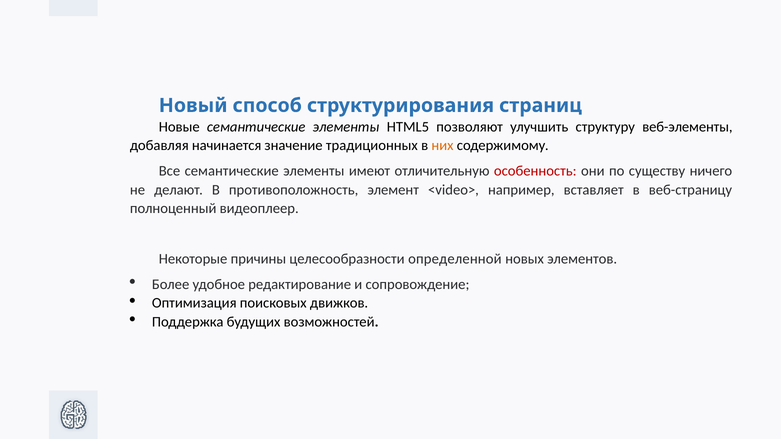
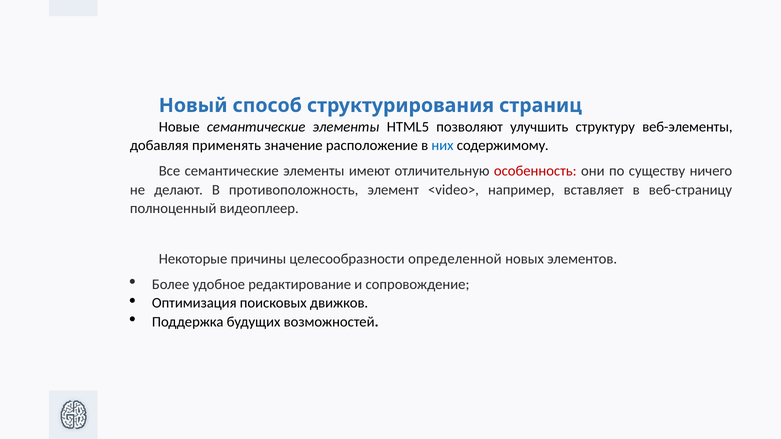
начинается: начинается -> применять (227, 146)
традиционных: традиционных -> расположение (372, 146)
них colour: orange -> blue (443, 146)
